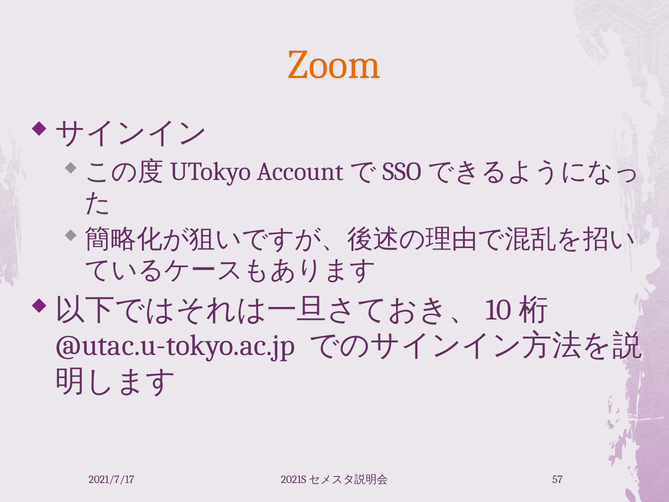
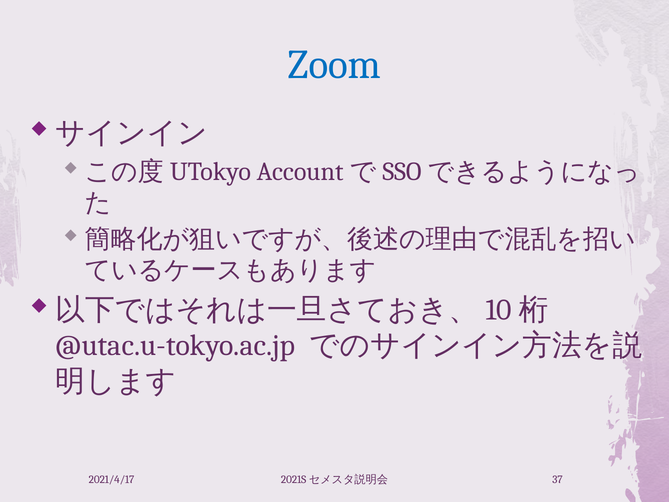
Zoom colour: orange -> blue (334, 65)
2021/7/17: 2021/7/17 -> 2021/4/17 (112, 479)
57: 57 -> 37 (558, 479)
